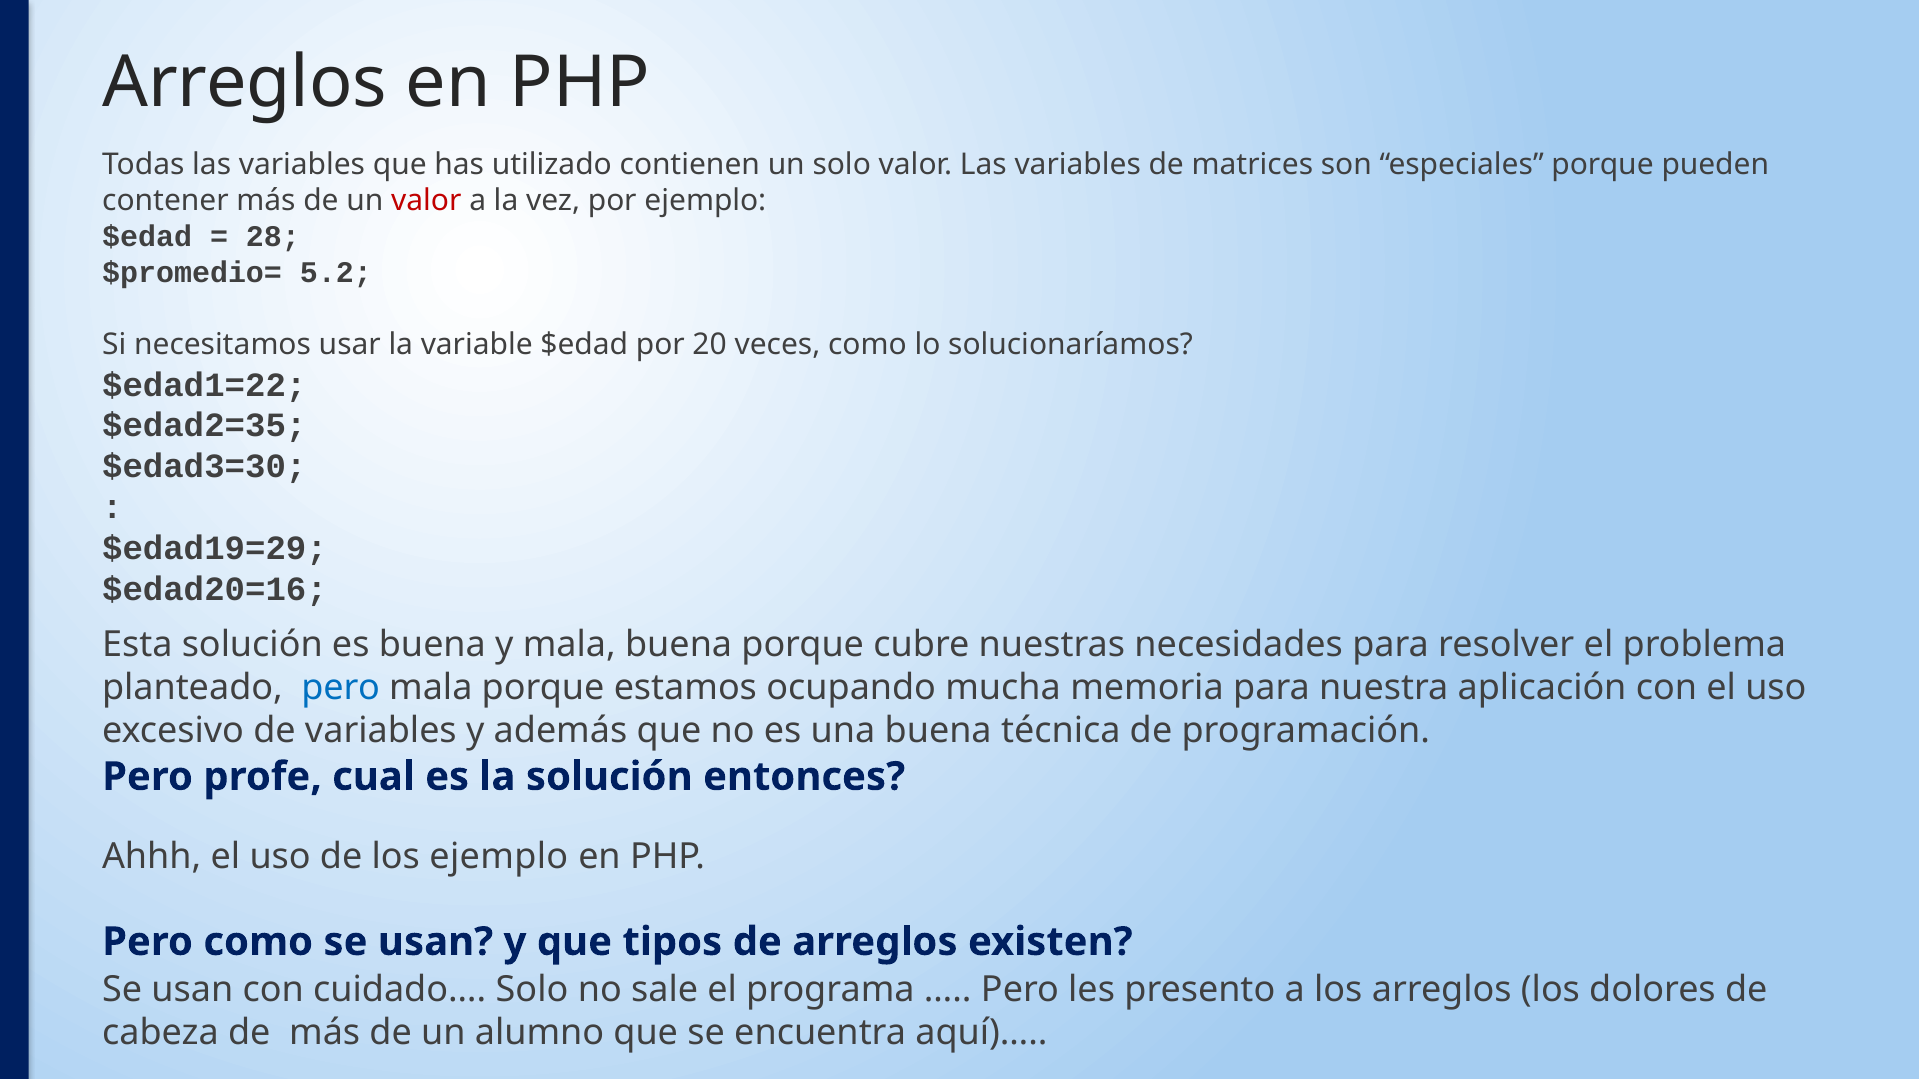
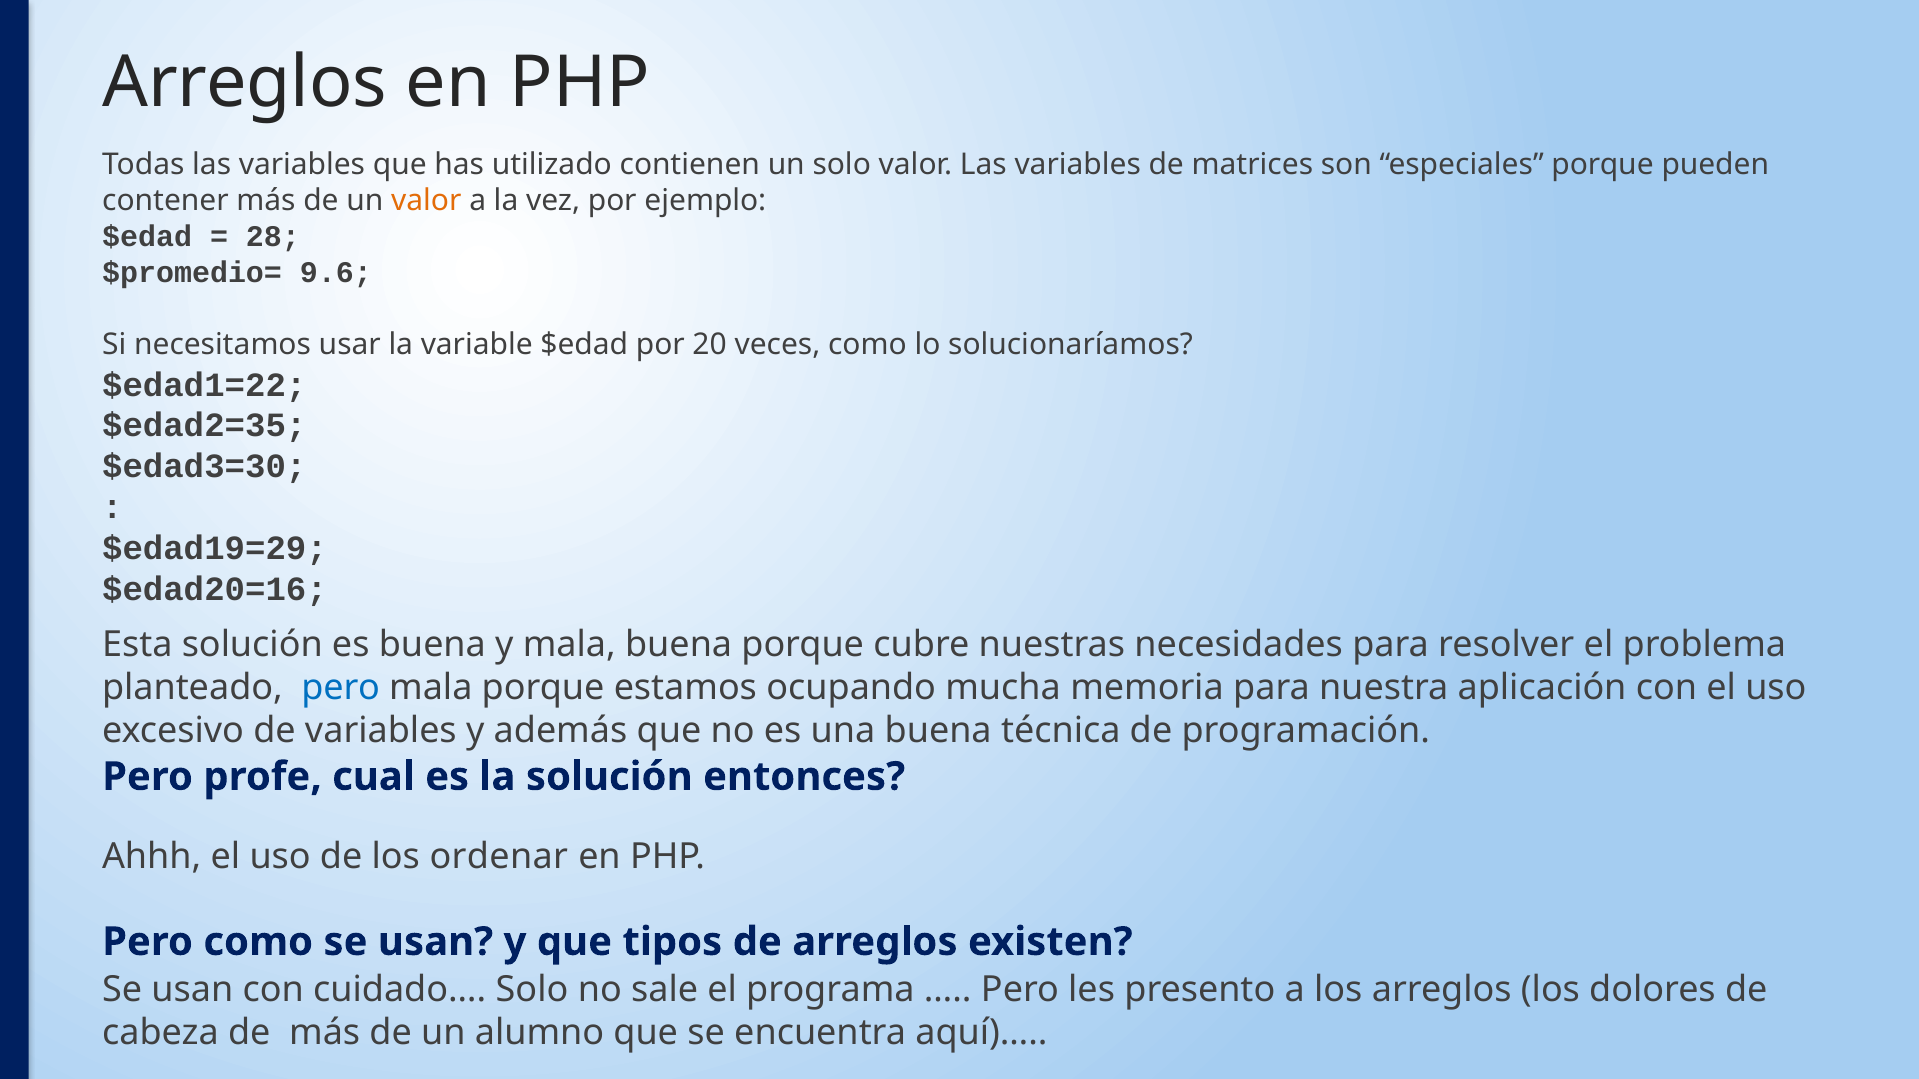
valor colour: red -> orange (426, 201)
5.2: 5.2 -> 9.6 (336, 273)
los ejemplo: ejemplo -> ordenar (499, 857)
